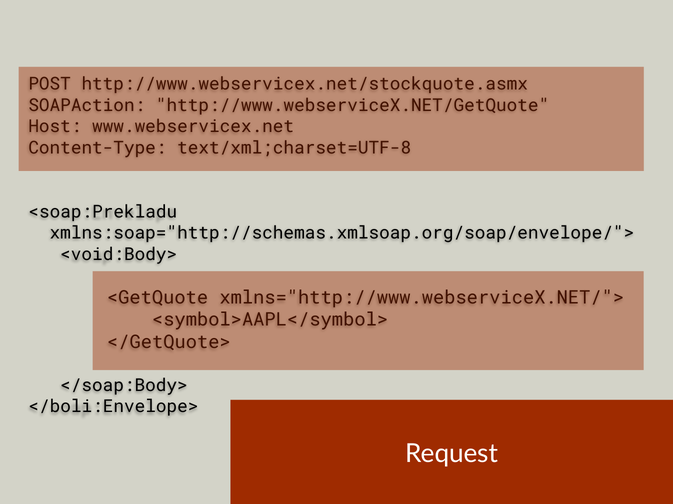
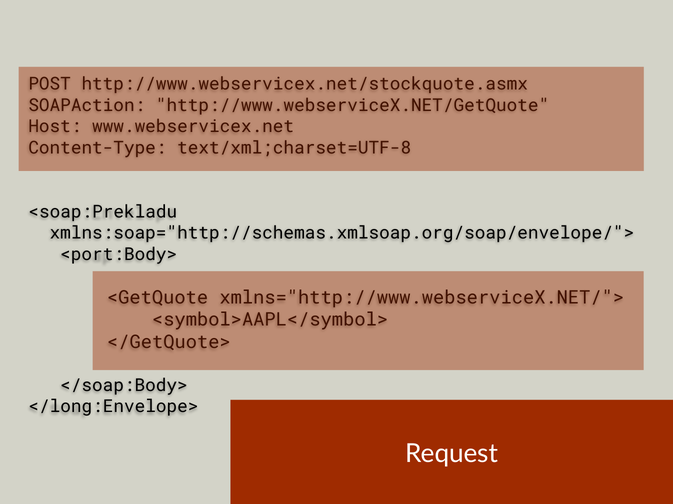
<void:Body>: <void:Body> -> <port:Body> (119, 255)
</boli:Envelope>: </boli:Envelope> -> </long:Envelope> (113, 407)
